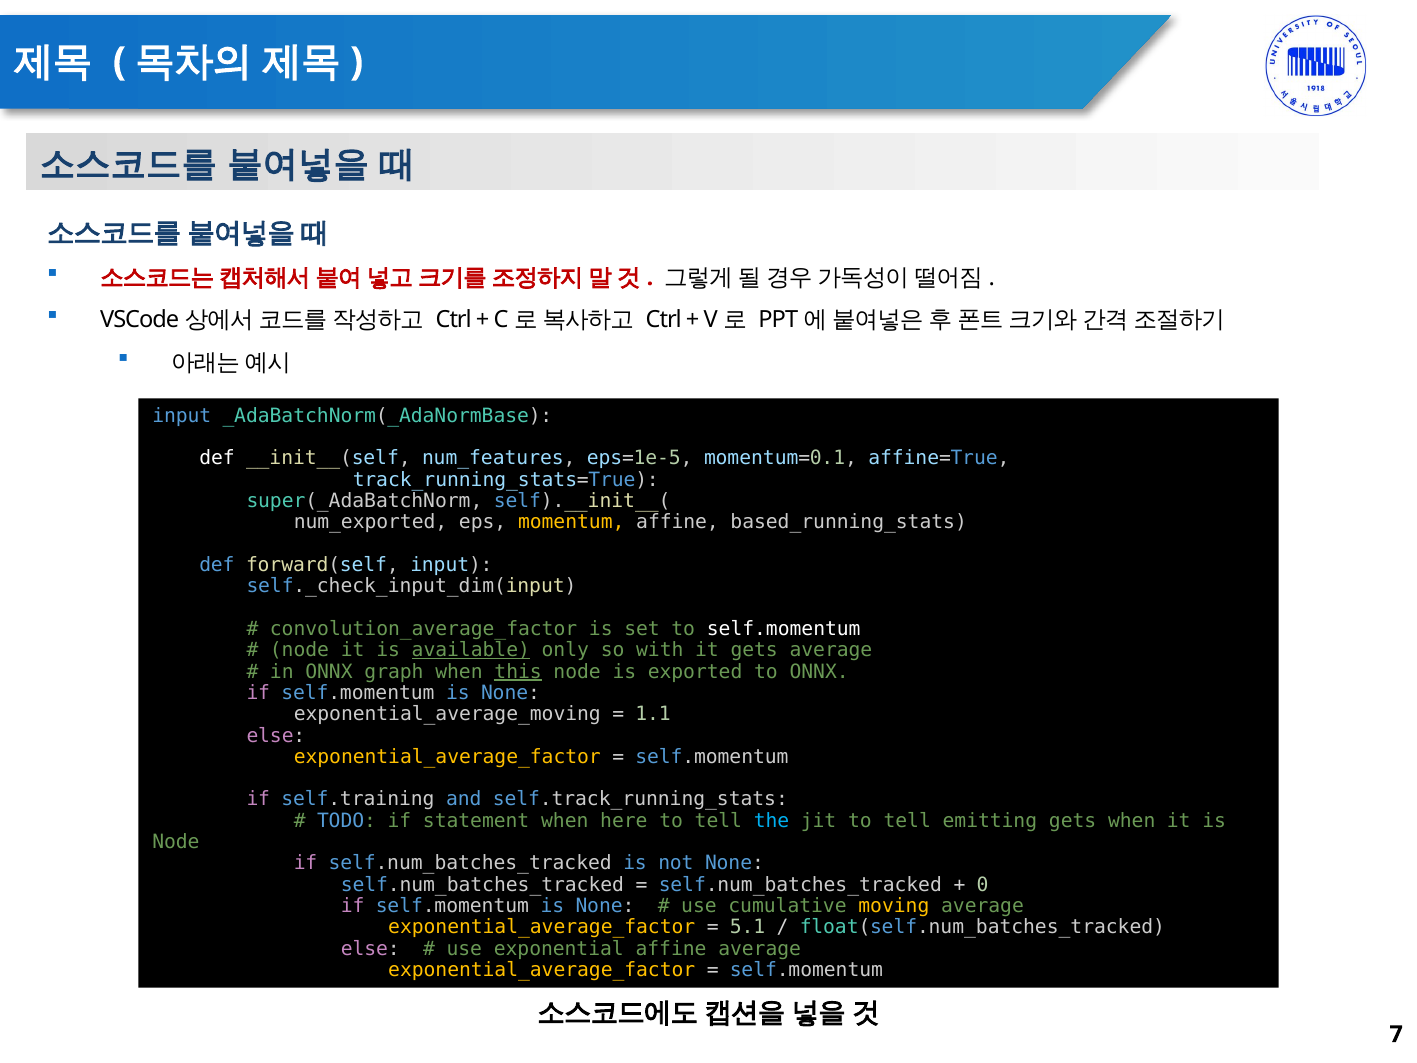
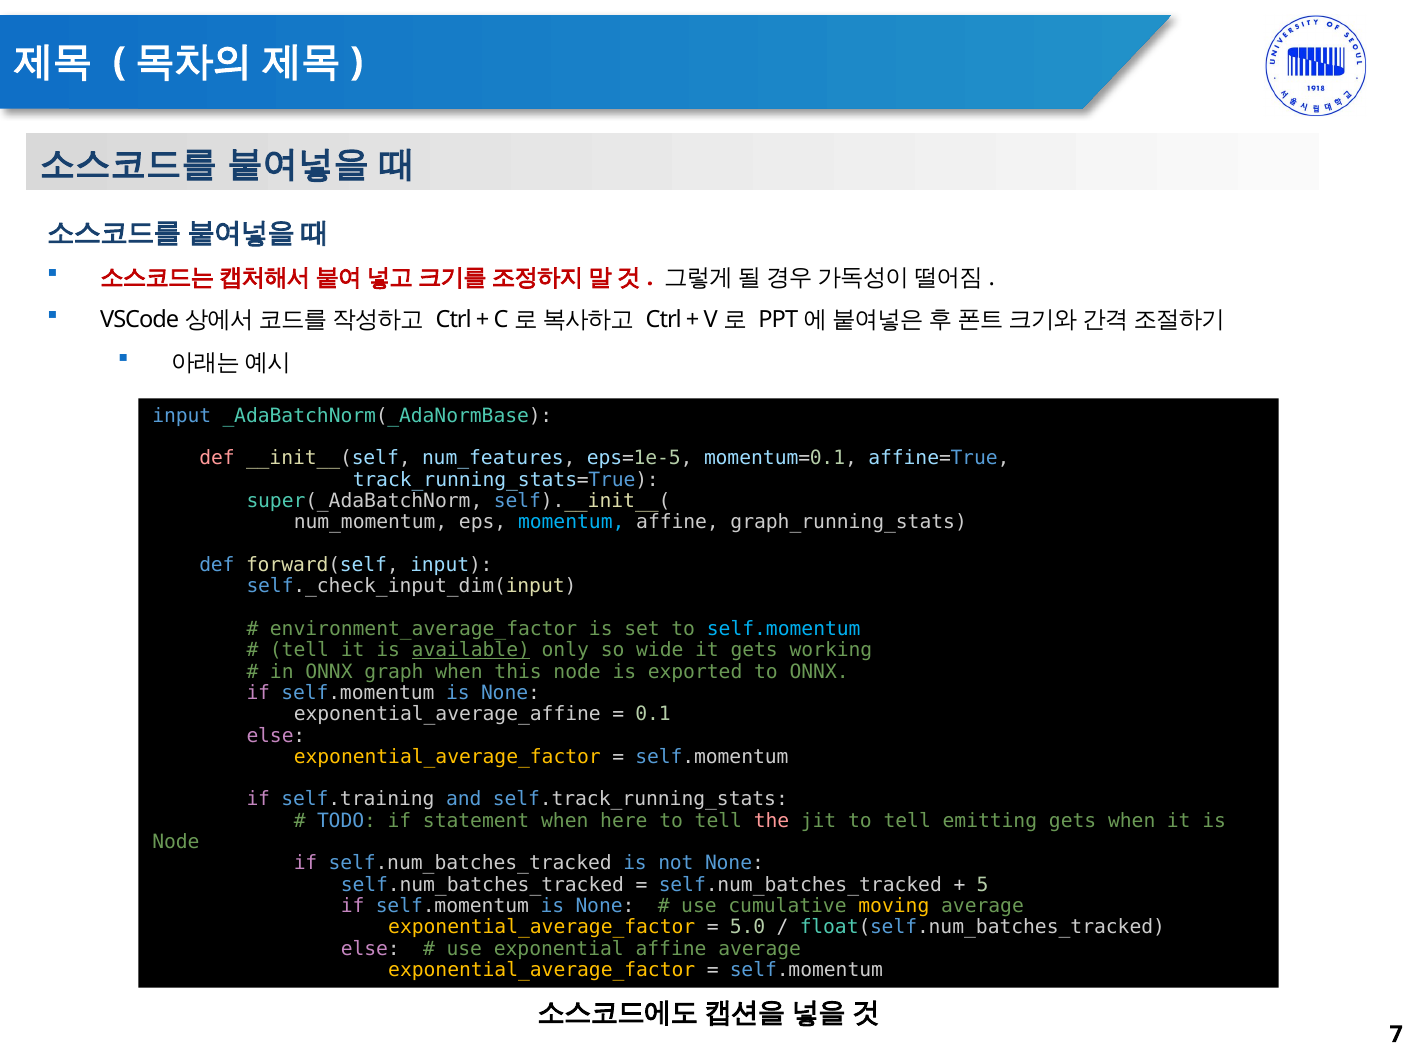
def colour: white -> pink (217, 458)
num_exported: num_exported -> num_momentum (371, 522)
momentum colour: yellow -> light blue (571, 522)
based_running_stats: based_running_stats -> graph_running_stats (849, 522)
convolution_average_factor: convolution_average_factor -> environment_average_factor (424, 629)
self.momentum colour: white -> light blue (784, 629)
node: node -> tell (300, 650)
with: with -> wide (660, 650)
gets average: average -> working (831, 650)
this underline: present -> none (518, 671)
exponential_average_moving: exponential_average_moving -> exponential_average_affine (447, 714)
1.1: 1.1 -> 0.1 (653, 714)
the colour: light blue -> pink (771, 821)
0: 0 -> 5 (983, 885)
5.1: 5.1 -> 5.0 (748, 927)
